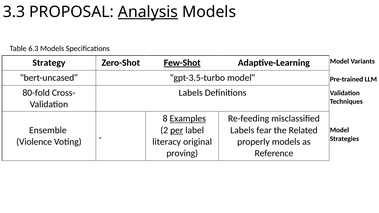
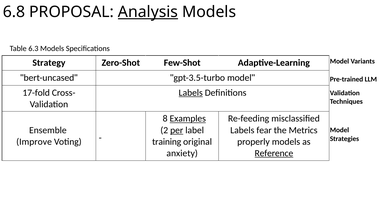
3.3: 3.3 -> 6.8 (14, 12)
Few-Shot underline: present -> none (182, 63)
80-fold: 80-fold -> 17-fold (36, 93)
Labels underline: none -> present (191, 93)
Related: Related -> Metrics (303, 130)
Violence: Violence -> Improve (34, 142)
literacy: literacy -> training (167, 142)
proving: proving -> anxiety (182, 153)
Reference underline: none -> present (274, 153)
